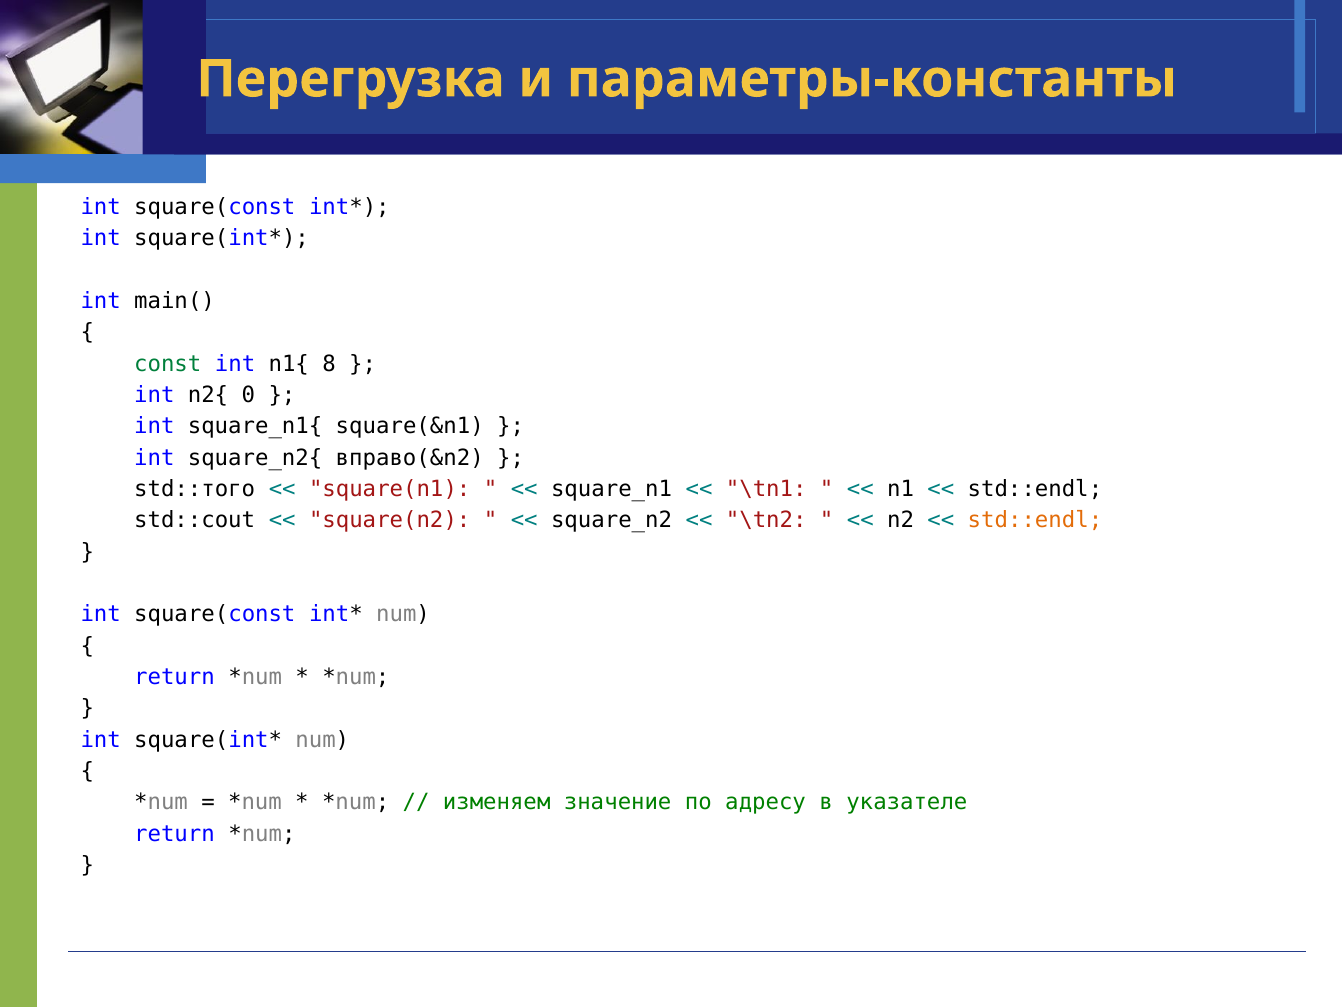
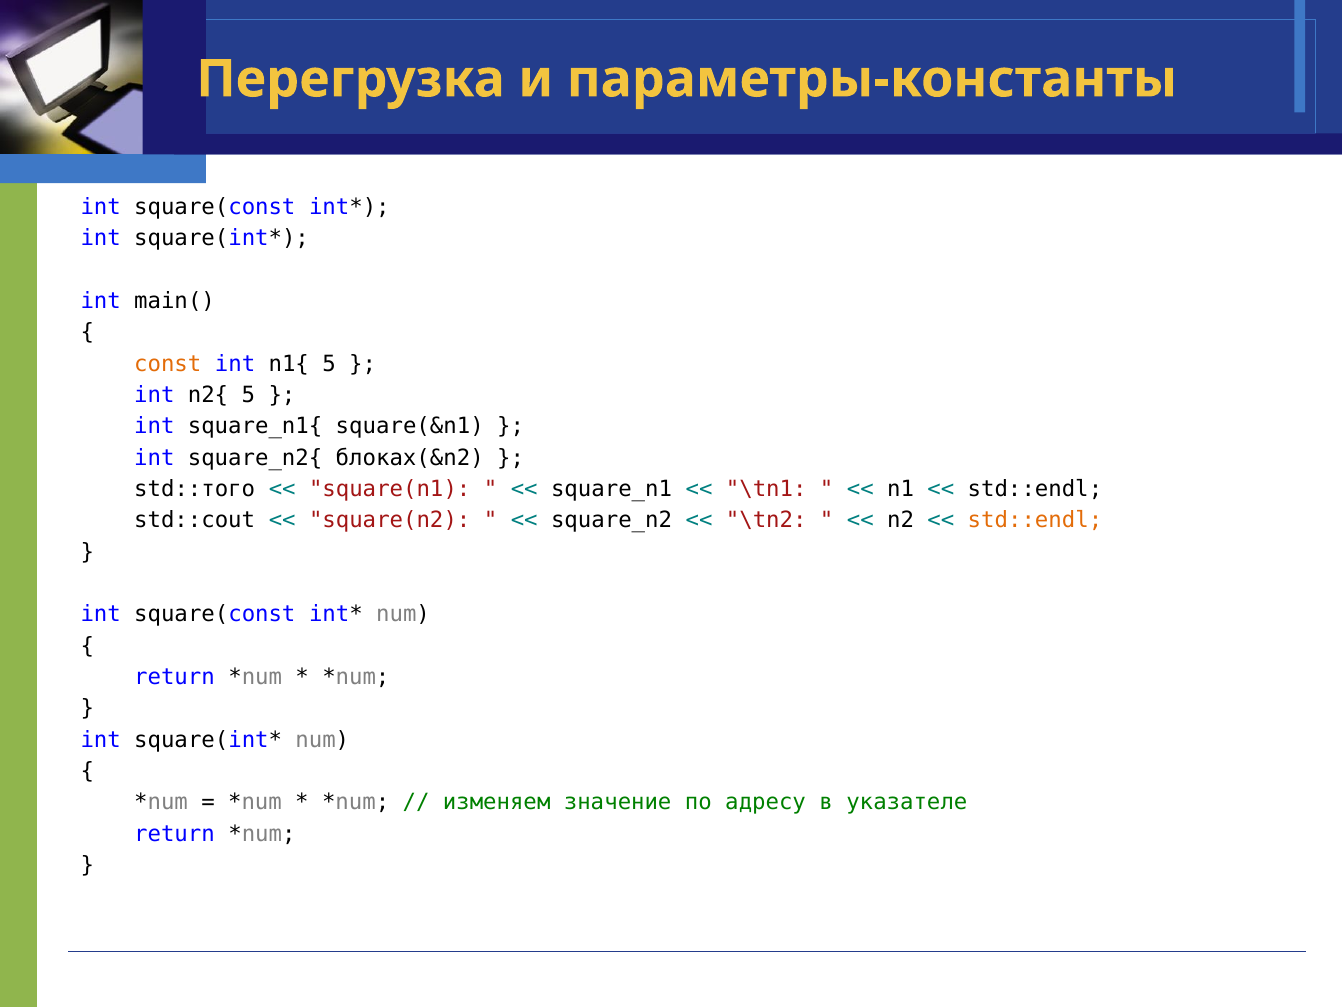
const colour: green -> orange (168, 364)
n1{ 8: 8 -> 5 (329, 364)
n2{ 0: 0 -> 5 (248, 395)
вправо(&n2: вправо(&n2 -> блоках(&n2 (410, 458)
